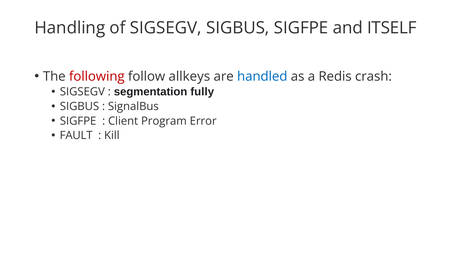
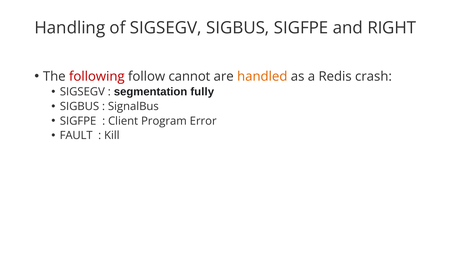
ITSELF: ITSELF -> RIGHT (392, 28)
allkeys: allkeys -> cannot (189, 76)
handled colour: blue -> orange (262, 76)
